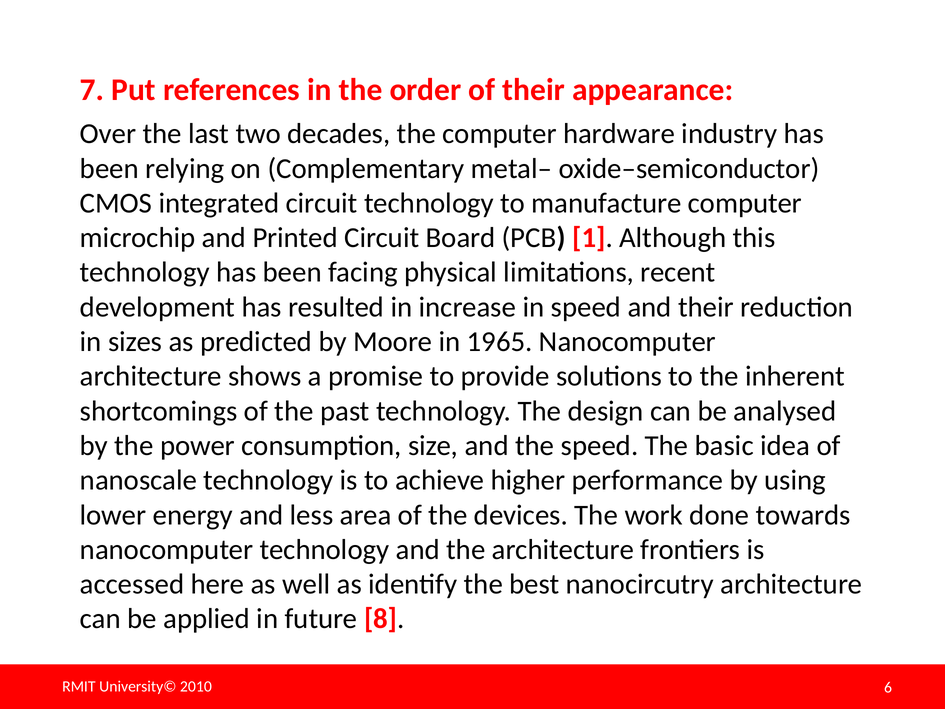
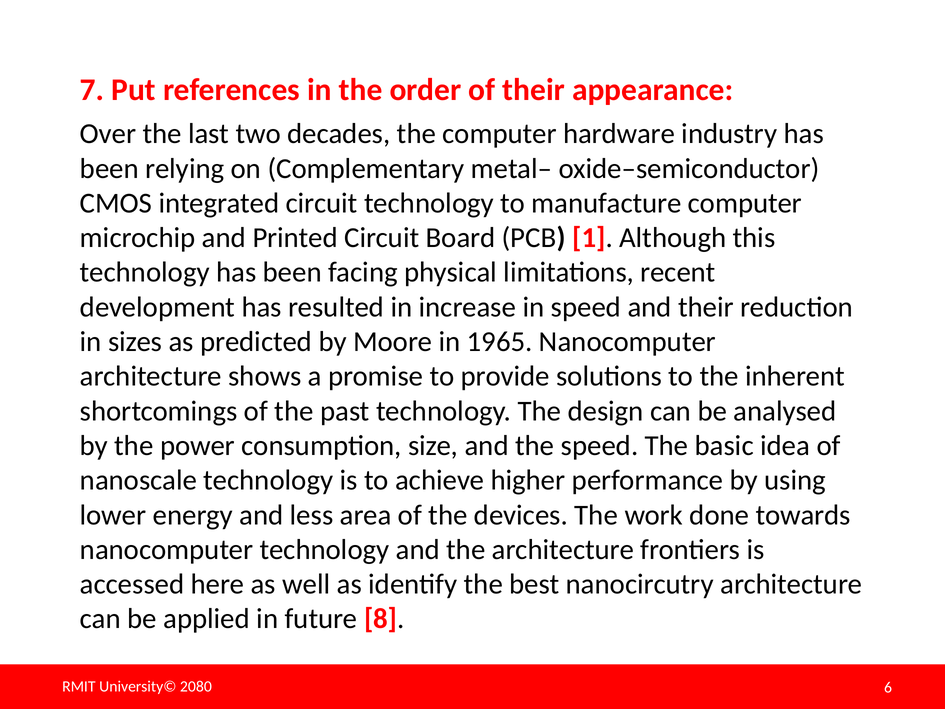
2010: 2010 -> 2080 (196, 686)
